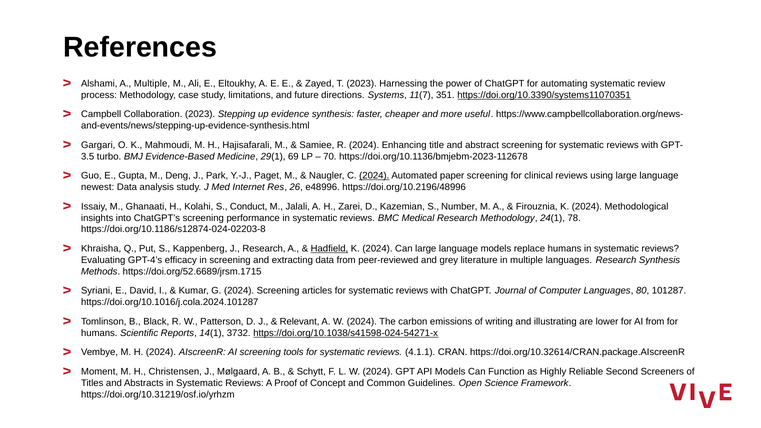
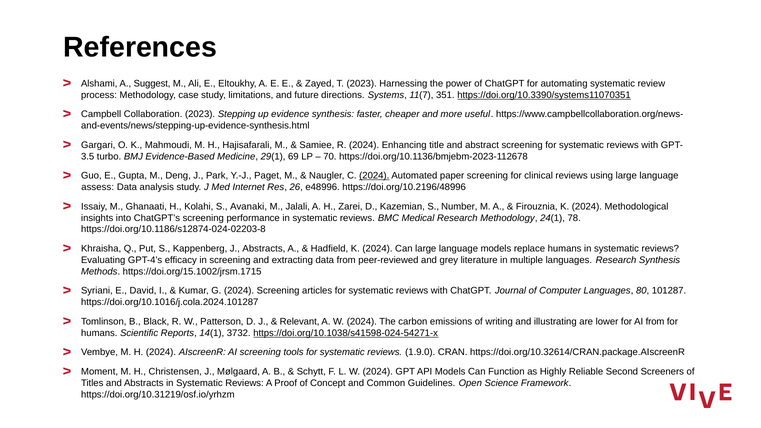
A Multiple: Multiple -> Suggest (152, 83)
newest: newest -> assess (98, 187)
Conduct: Conduct -> Avanaki (249, 207)
J Research: Research -> Abstracts (264, 249)
Hadfield underline: present -> none (329, 249)
https://doi.org/52.6689/jrsm.1715: https://doi.org/52.6689/jrsm.1715 -> https://doi.org/15.1002/jrsm.1715 (192, 272)
4.1.1: 4.1.1 -> 1.9.0 (420, 352)
